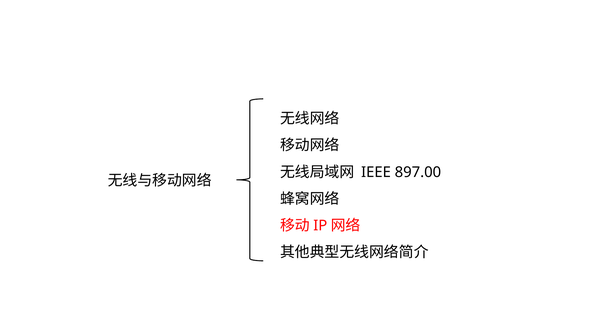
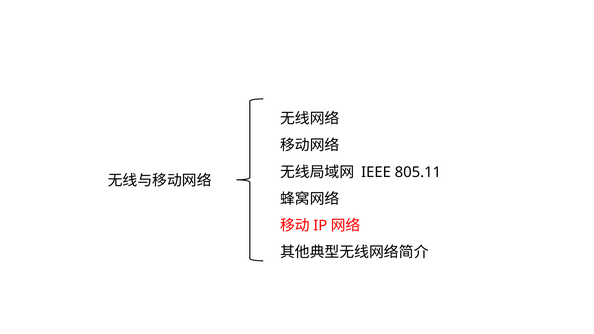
897.00: 897.00 -> 805.11 (418, 172)
